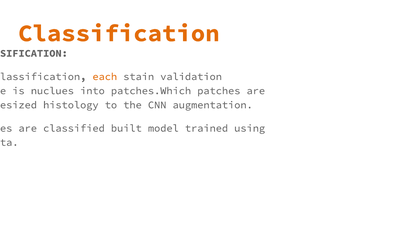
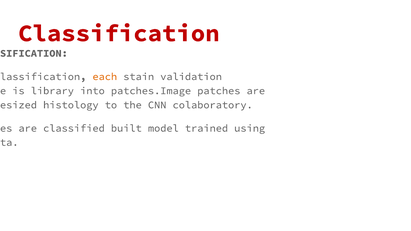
Classification colour: orange -> red (119, 33)
nuclues: nuclues -> library (52, 91)
patches.Which: patches.Which -> patches.Image (151, 91)
augmentation: augmentation -> colaboratory (213, 105)
